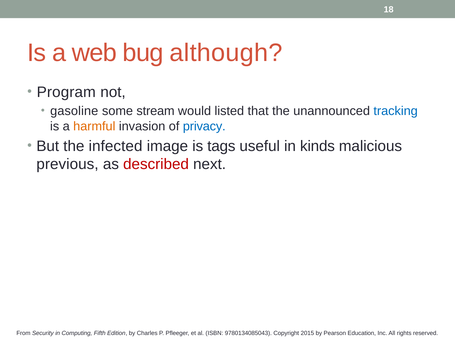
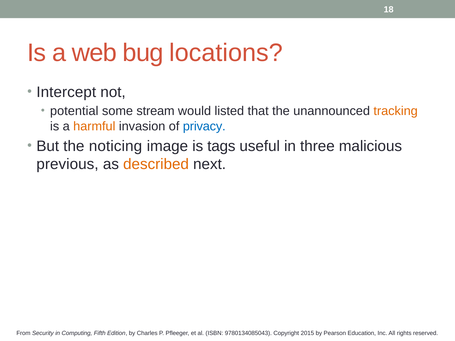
although: although -> locations (226, 53)
Program: Program -> Intercept (66, 92)
gasoline: gasoline -> potential (74, 111)
tracking colour: blue -> orange (396, 111)
infected: infected -> noticing (116, 146)
kinds: kinds -> three (317, 146)
described colour: red -> orange (156, 164)
